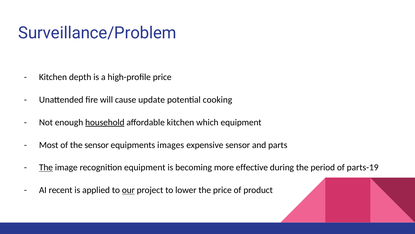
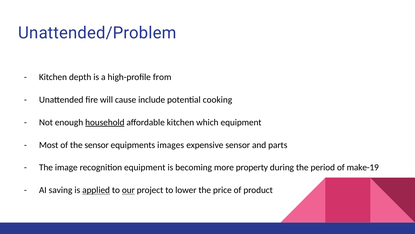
Surveillance/Problem: Surveillance/Problem -> Unattended/Problem (97, 33)
high-profile price: price -> from (162, 77)
update: update -> include (152, 100)
The underline: present -> none (46, 167)
effective: effective -> property (252, 167)
parts-19: parts-19 -> make-19 (363, 167)
recent: recent -> saving (61, 190)
applied underline: none -> present (96, 190)
